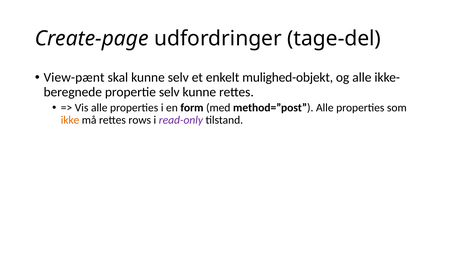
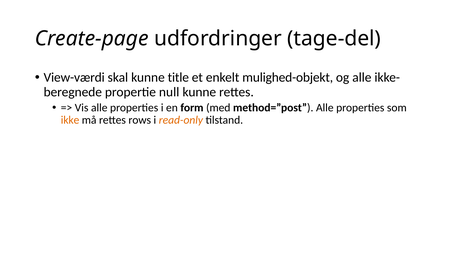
View-pænt: View-pænt -> View-værdi (74, 78)
kunne selv: selv -> title (178, 78)
propertie selv: selv -> null (169, 92)
read-only colour: purple -> orange (181, 120)
